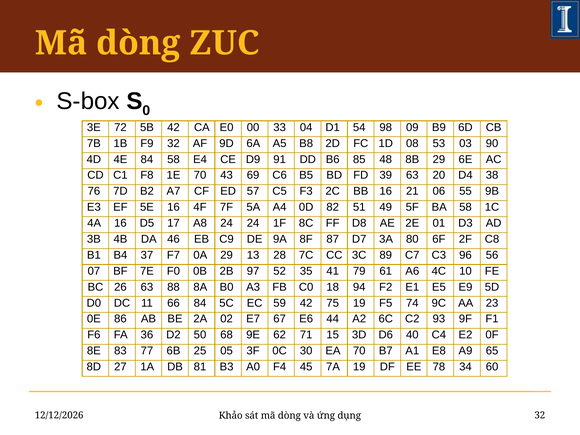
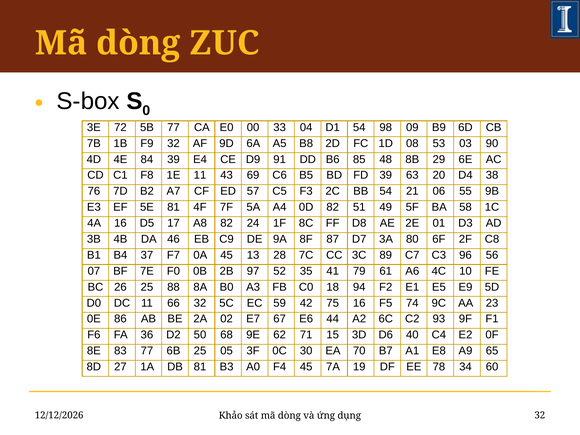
5B 42: 42 -> 77 (173, 127)
84 58: 58 -> 39 (173, 159)
1E 70: 70 -> 11 (200, 175)
BB 16: 16 -> 54 (386, 191)
5E 16: 16 -> 81 (173, 207)
A8 24: 24 -> 82 (227, 223)
0A 29: 29 -> 45 (227, 255)
26 63: 63 -> 25 (147, 287)
66 84: 84 -> 32 (200, 303)
75 19: 19 -> 16 (359, 303)
